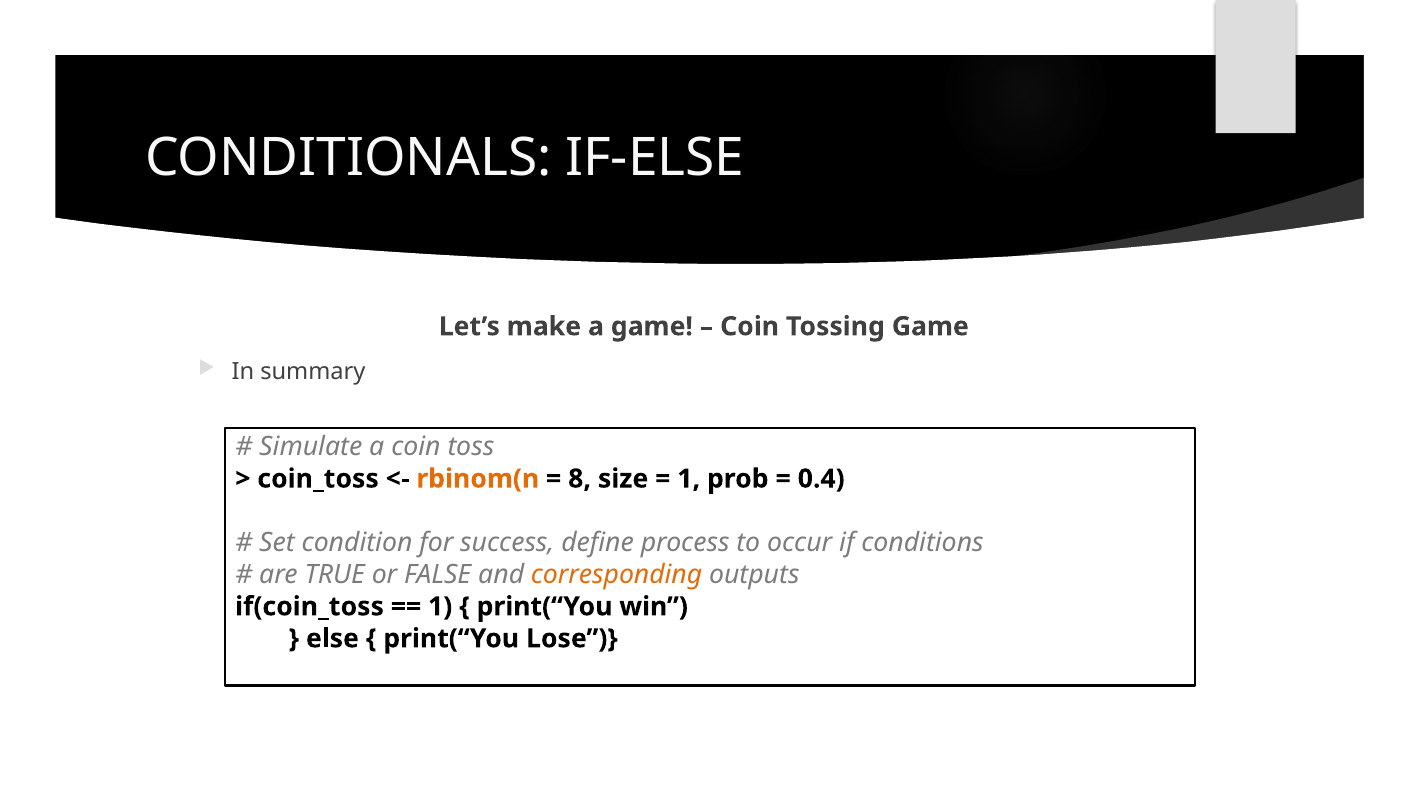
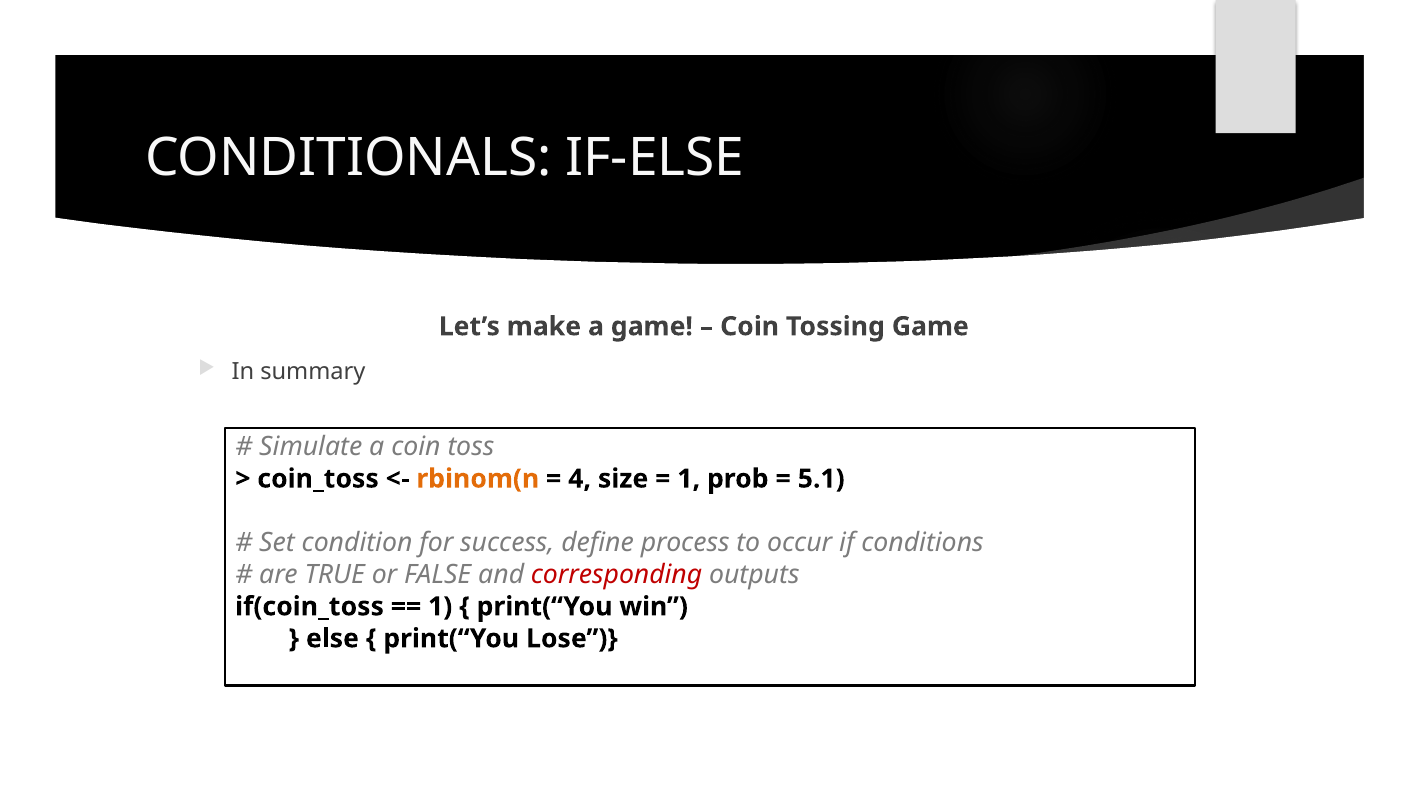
8: 8 -> 4 (580, 479)
0.4: 0.4 -> 5.1 (821, 479)
corresponding colour: orange -> red (617, 574)
